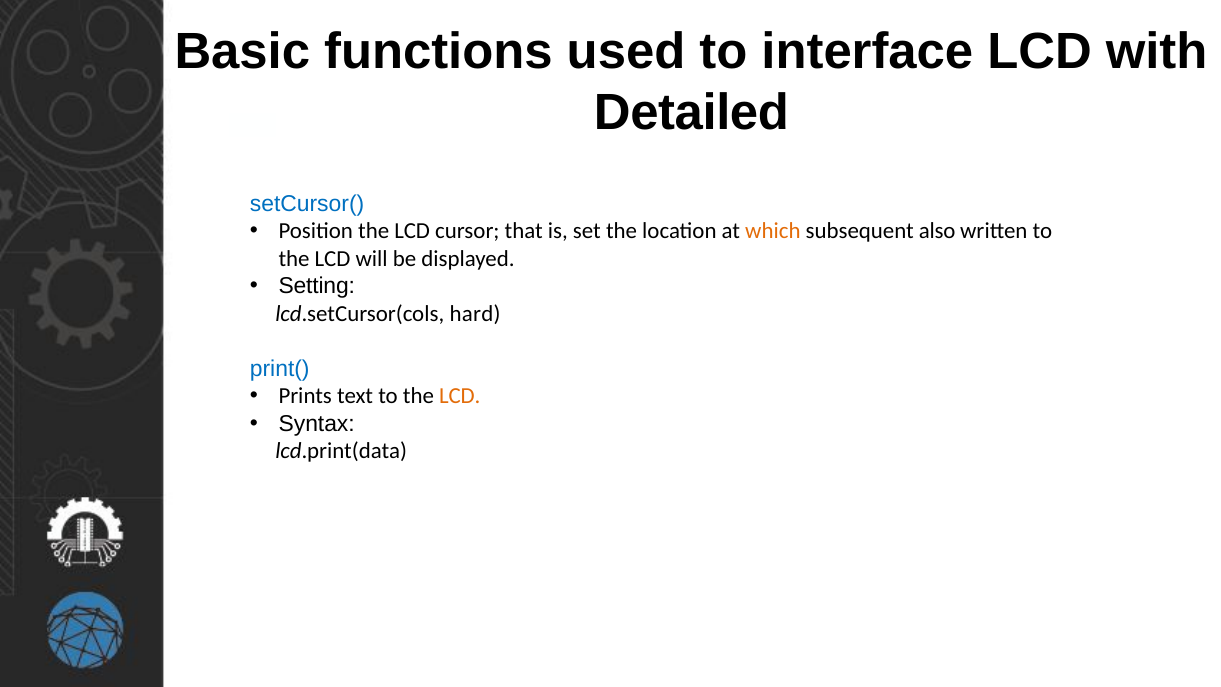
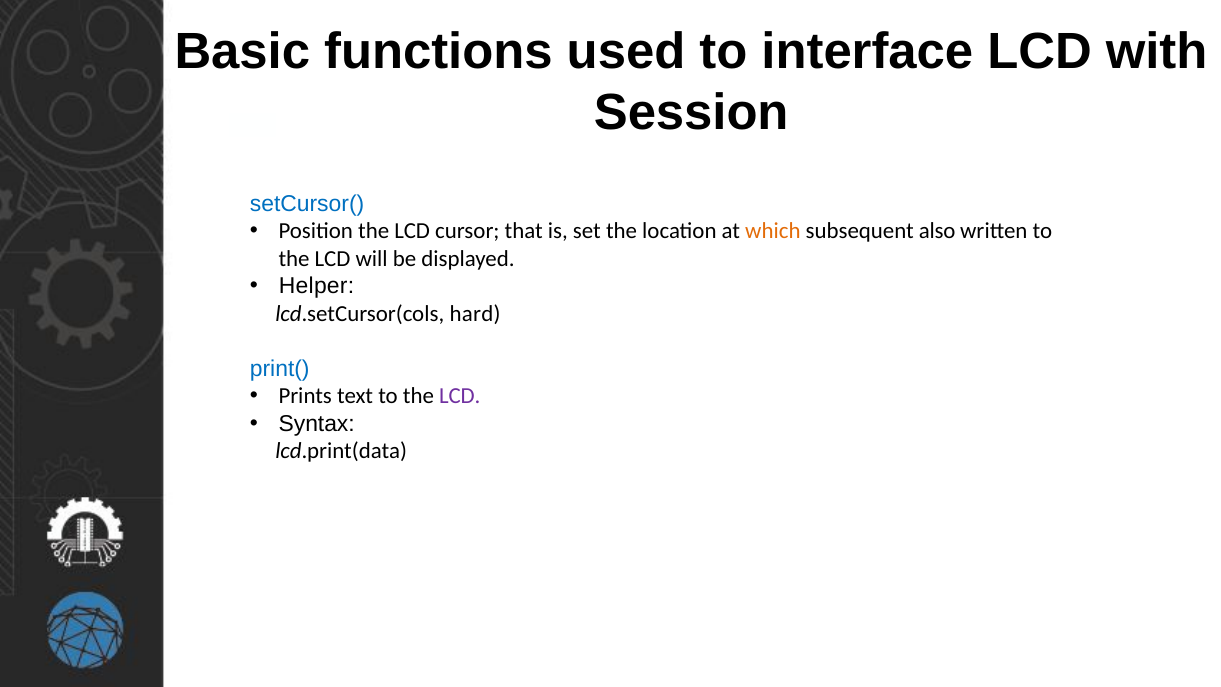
Detailed: Detailed -> Session (691, 112)
Setting: Setting -> Helper (317, 286)
LCD colour: orange -> purple (460, 396)
